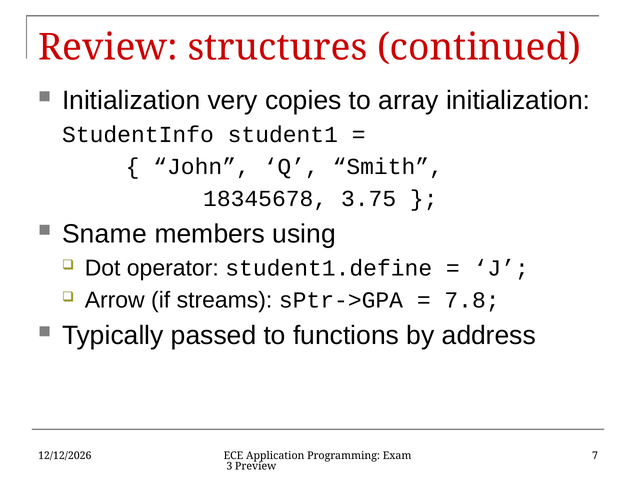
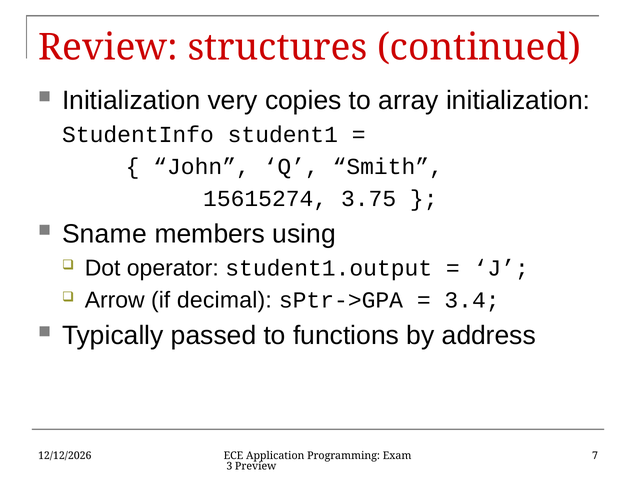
18345678: 18345678 -> 15615274 (265, 199)
student1.define: student1.define -> student1.output (329, 268)
streams: streams -> decimal (224, 300)
7.8: 7.8 -> 3.4 (472, 300)
